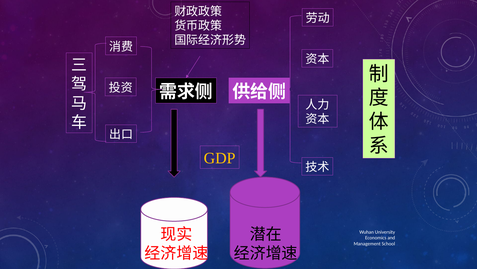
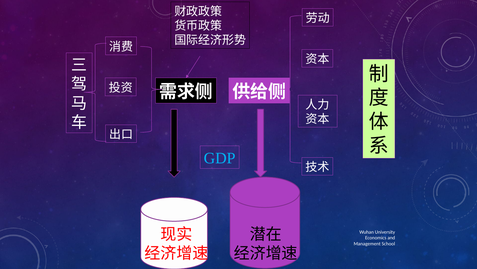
GDP colour: yellow -> light blue (220, 158)
